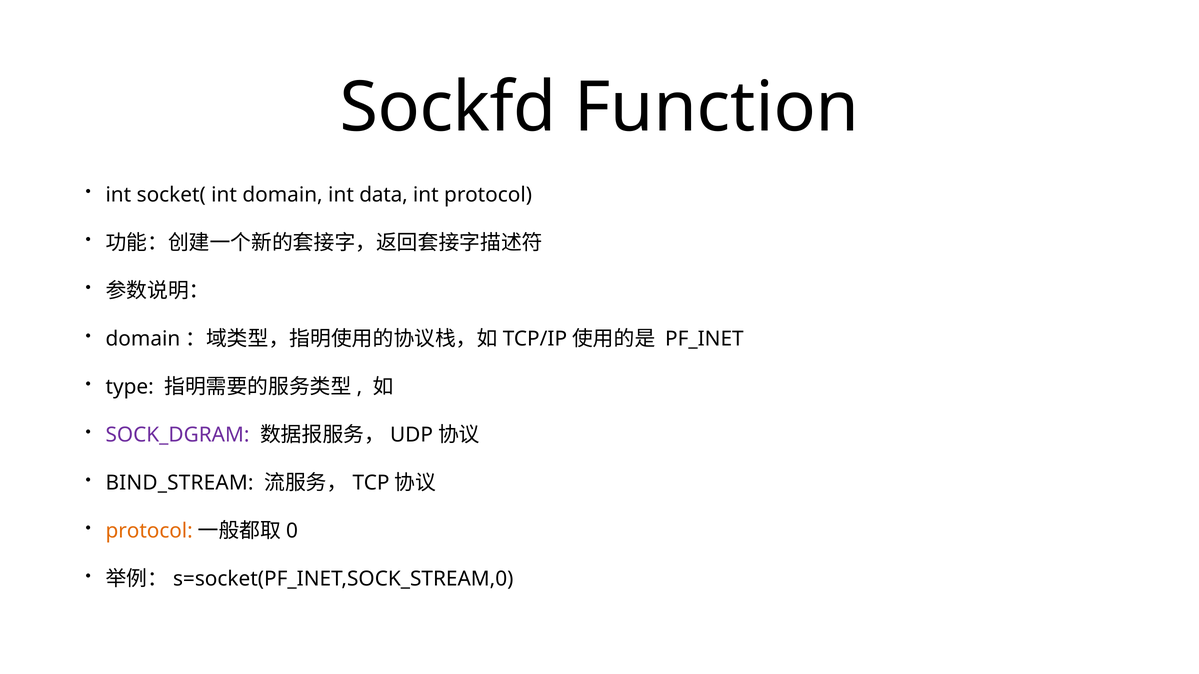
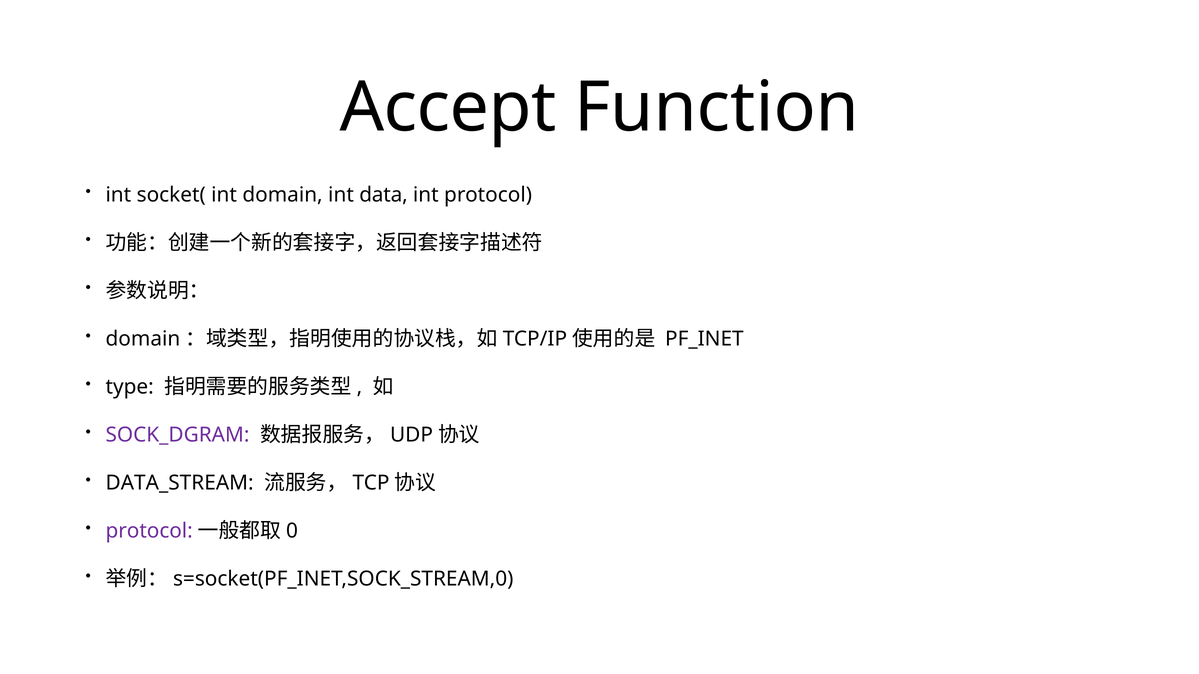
Sockfd: Sockfd -> Accept (448, 108)
BIND_STREAM: BIND_STREAM -> DATA_STREAM (180, 483)
protocol colour: orange -> purple (149, 531)
